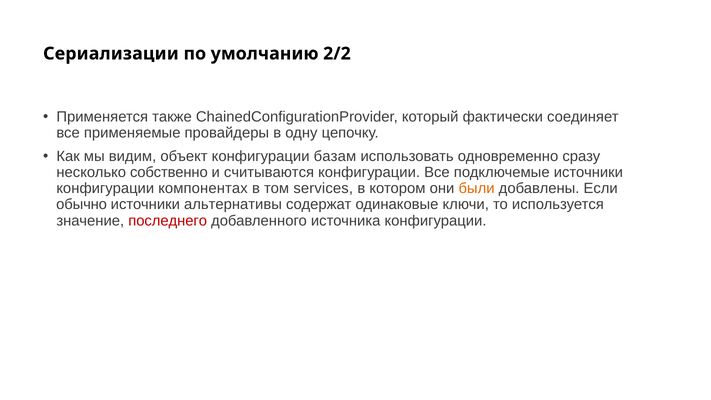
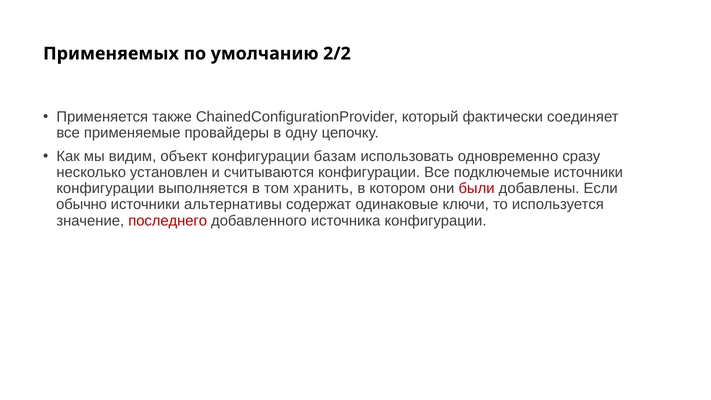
Сериализации: Сериализации -> Применяемых (111, 54)
собственно: собственно -> установлен (169, 173)
компонентах: компонентах -> выполняется (203, 189)
services: services -> хранить (323, 189)
были colour: orange -> red (477, 189)
